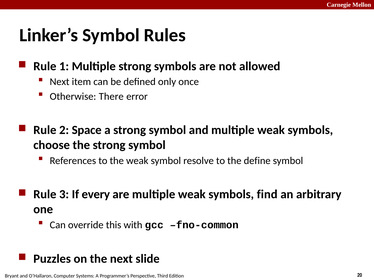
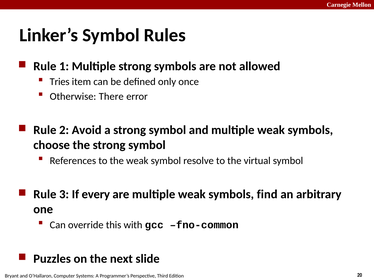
Next: Next -> Tries (60, 82)
Space: Space -> Avoid (87, 130)
define: define -> virtual (257, 161)
